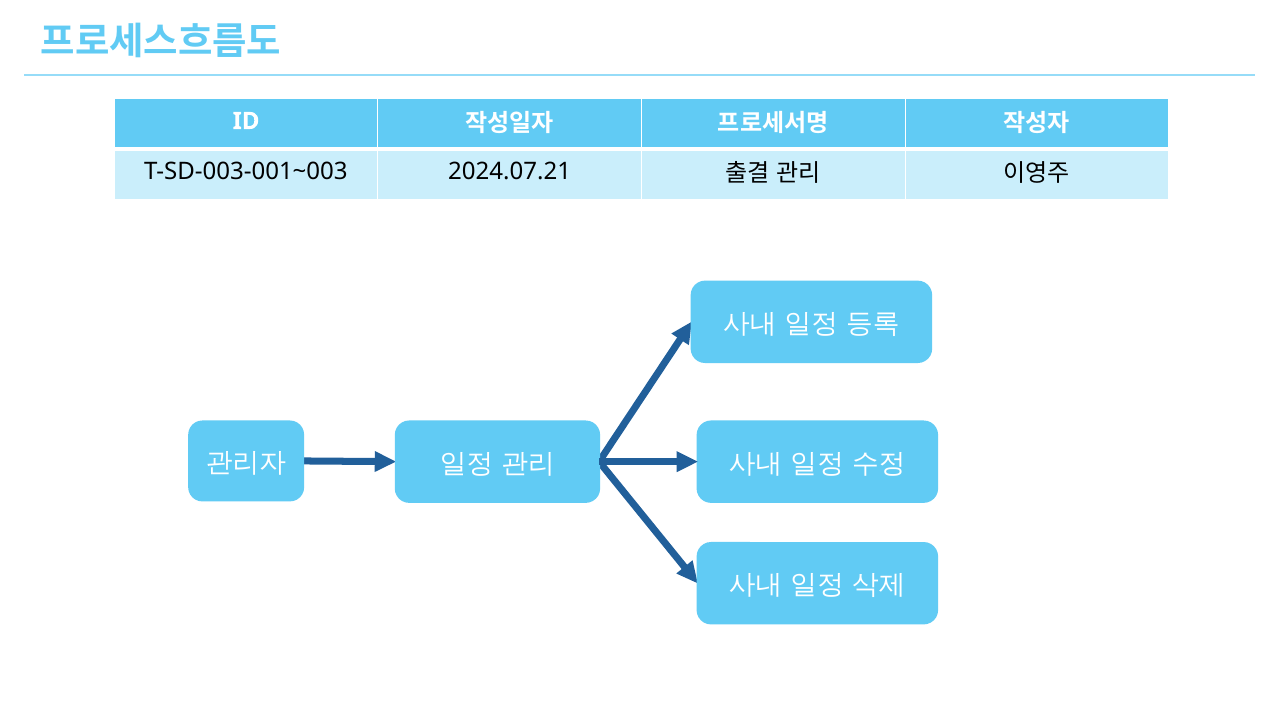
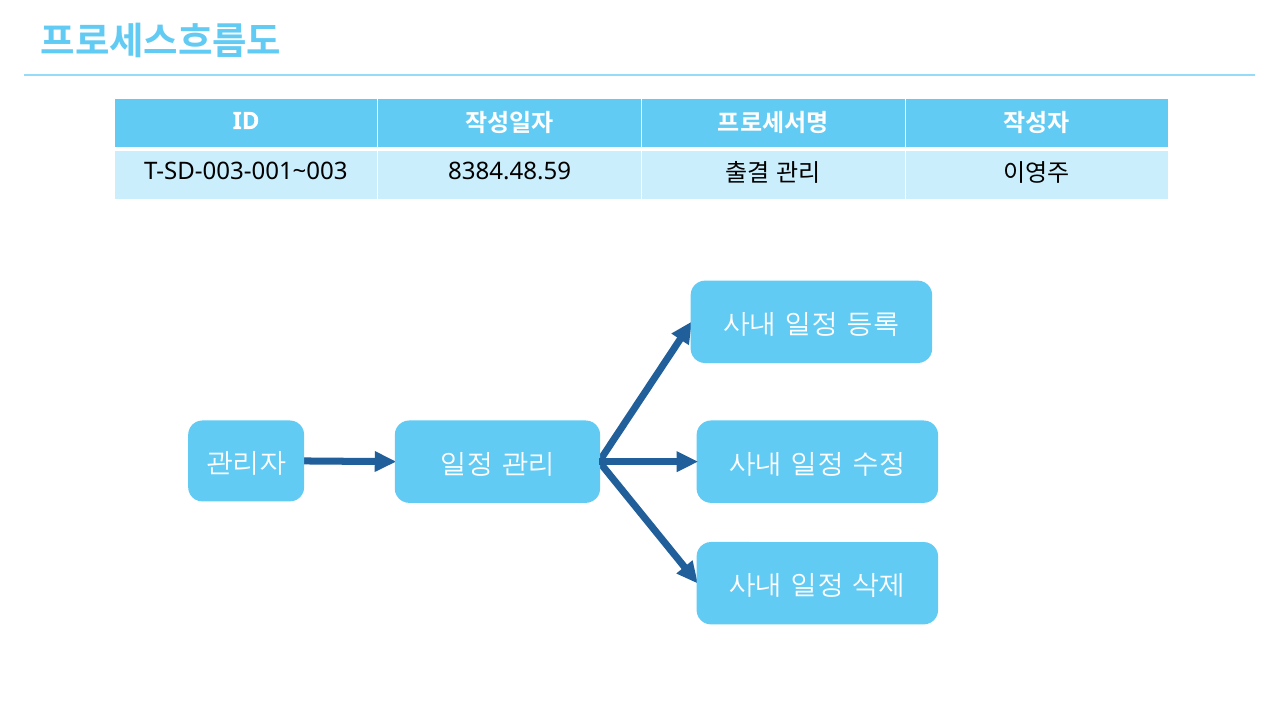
2024.07.21: 2024.07.21 -> 8384.48.59 (510, 171)
